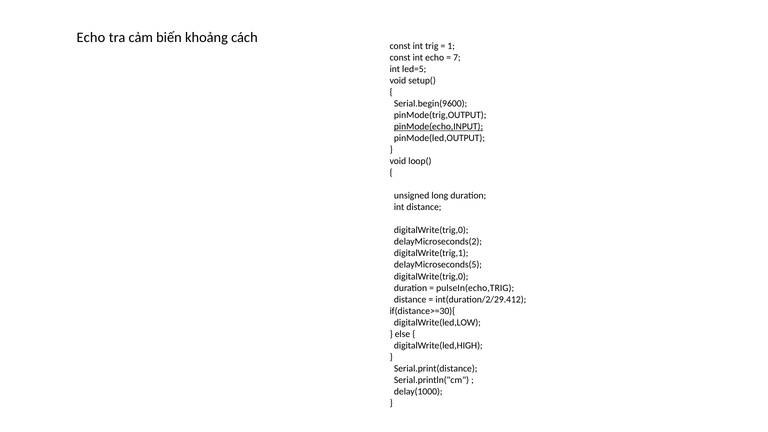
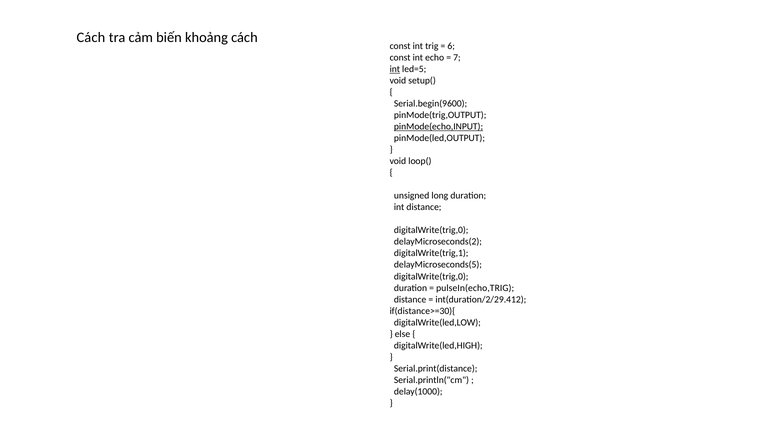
Echo: Echo -> Cách (91, 38)
1: 1 -> 6 (451, 46)
int underline: none -> present (395, 69)
